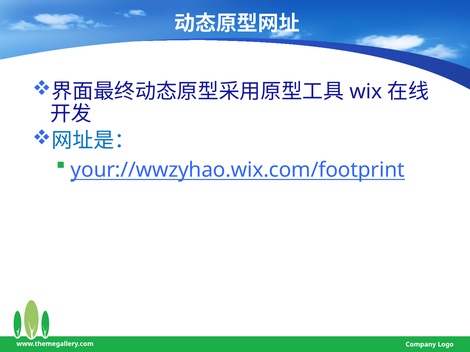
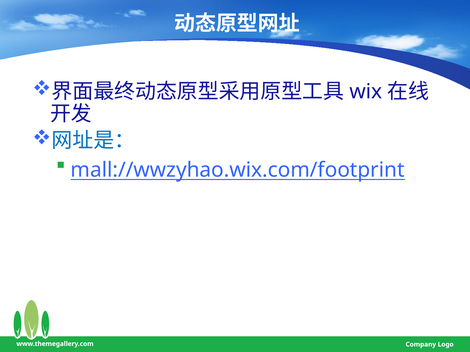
your://wwzyhao.wix.com/footprint: your://wwzyhao.wix.com/footprint -> mall://wwzyhao.wix.com/footprint (238, 170)
